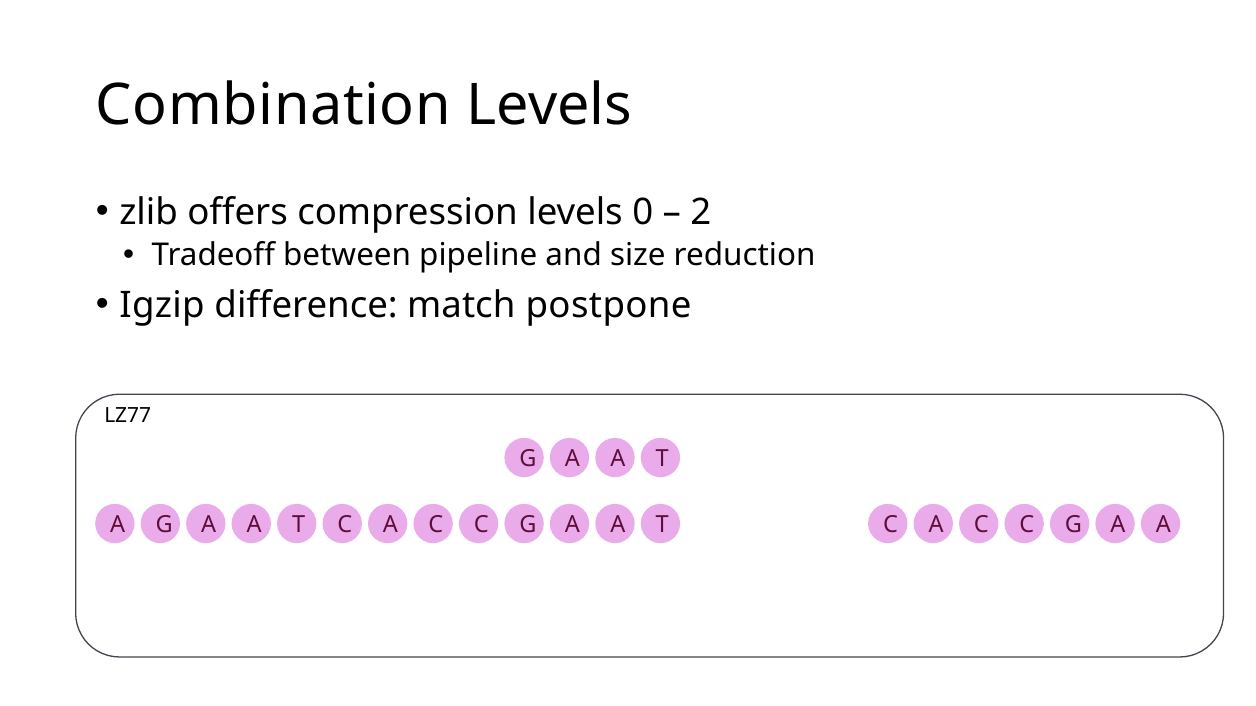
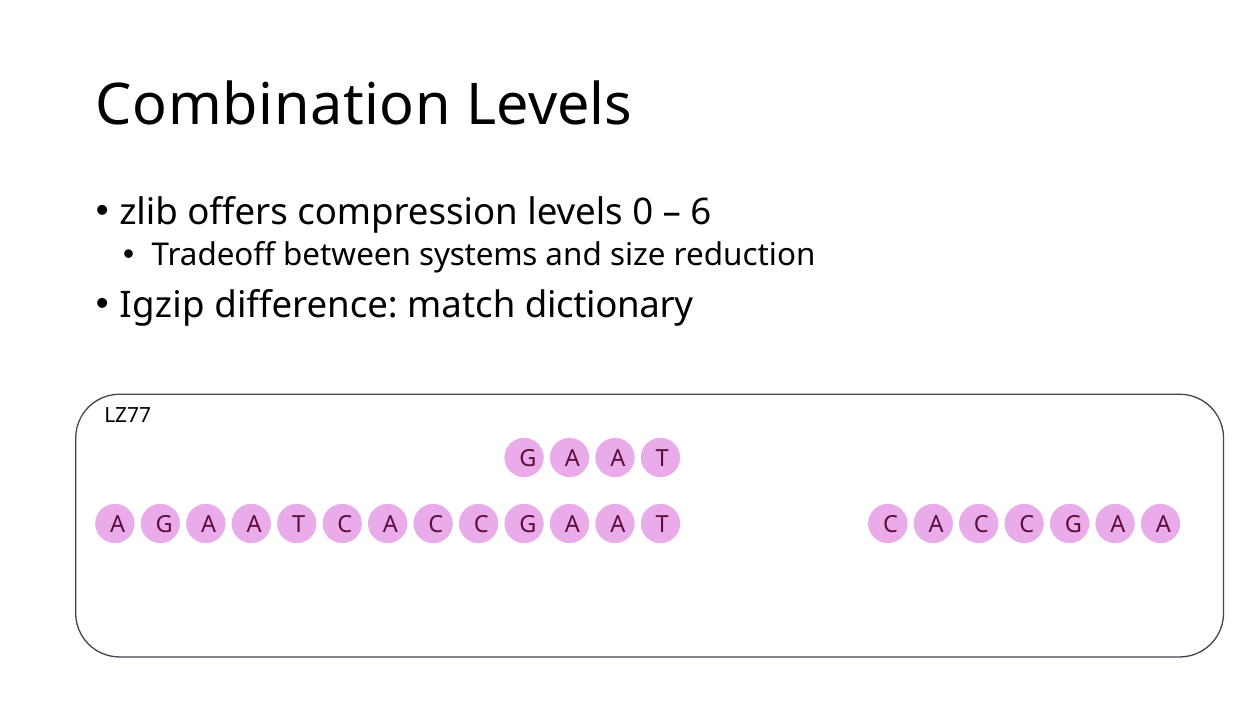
2: 2 -> 6 (701, 212)
pipeline: pipeline -> systems (478, 256)
postpone: postpone -> dictionary (609, 305)
